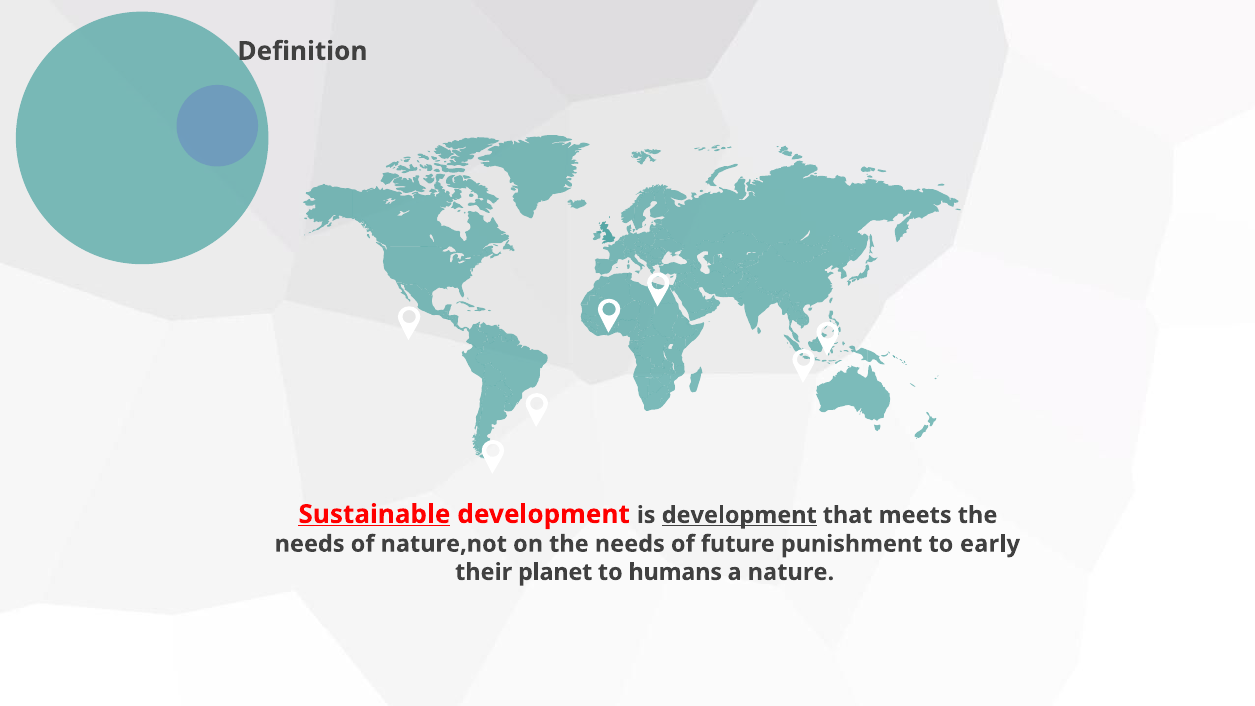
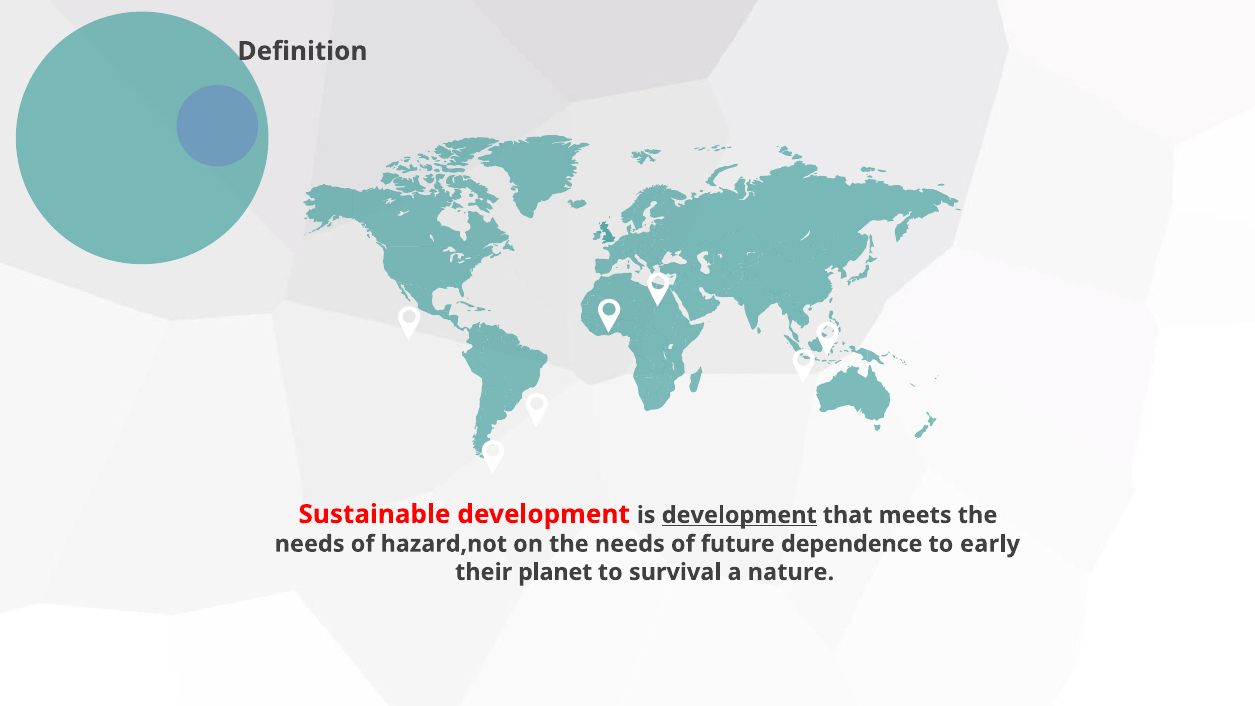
Sustainable underline: present -> none (374, 514)
nature,not: nature,not -> hazard,not (444, 544)
punishment: punishment -> dependence (852, 544)
humans: humans -> survival (675, 572)
